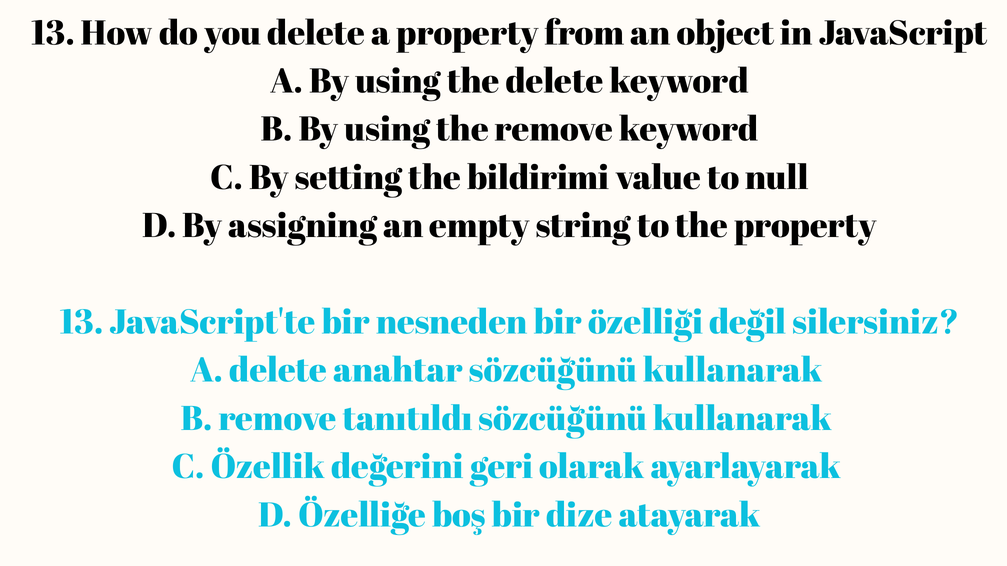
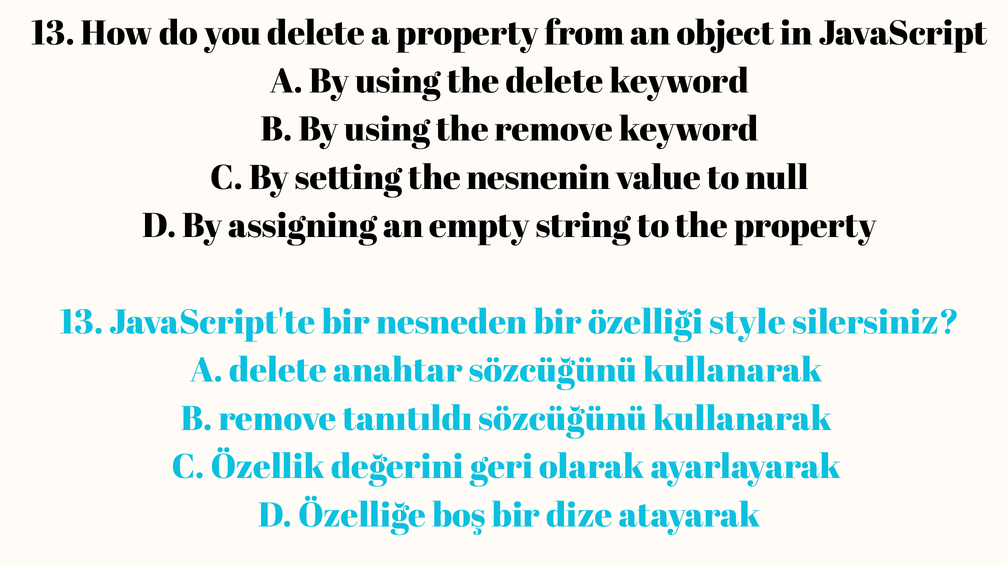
bildirimi: bildirimi -> nesnenin (538, 178)
değil: değil -> style (748, 323)
